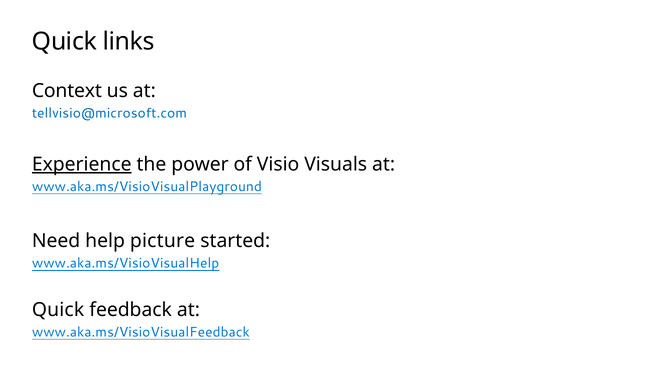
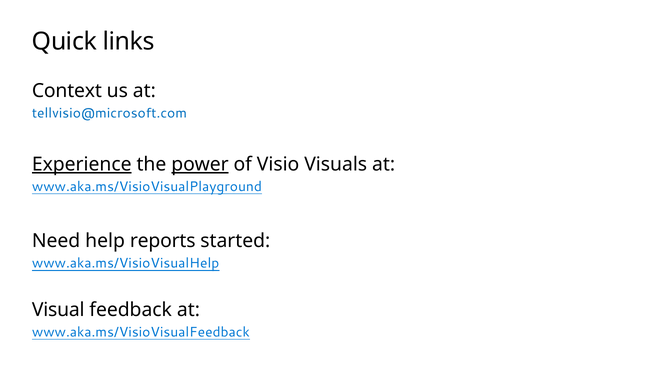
power underline: none -> present (200, 164)
picture: picture -> reports (163, 241)
Quick: Quick -> Visual (58, 310)
